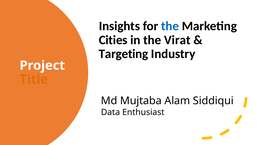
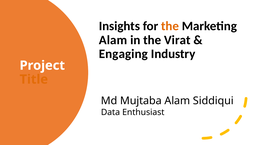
the colour: blue -> orange (170, 26)
Cities: Cities -> Alam (113, 40)
Targeting: Targeting -> Engaging (123, 54)
